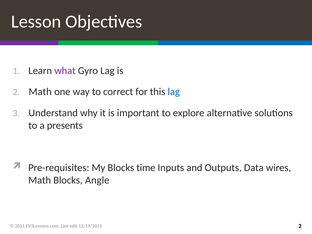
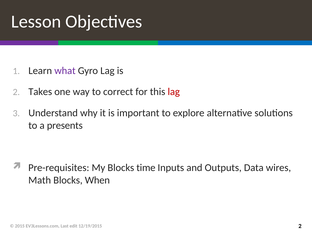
2 Math: Math -> Takes (40, 92)
lag colour: blue -> red (174, 92)
Angle: Angle -> When (97, 180)
